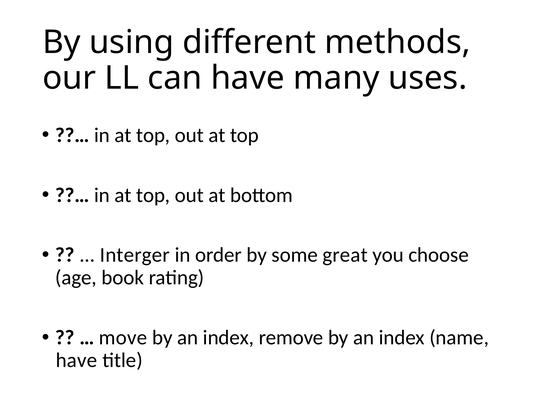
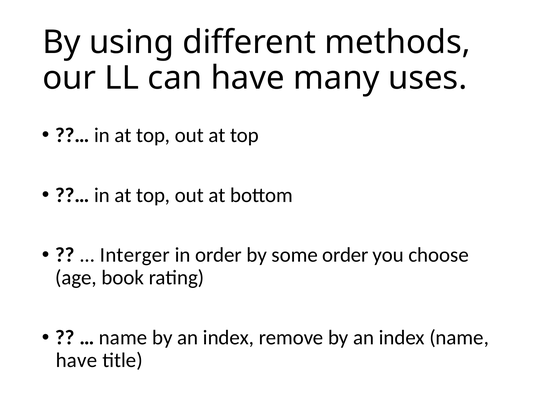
some great: great -> order (345, 255)
move: move -> name (123, 338)
